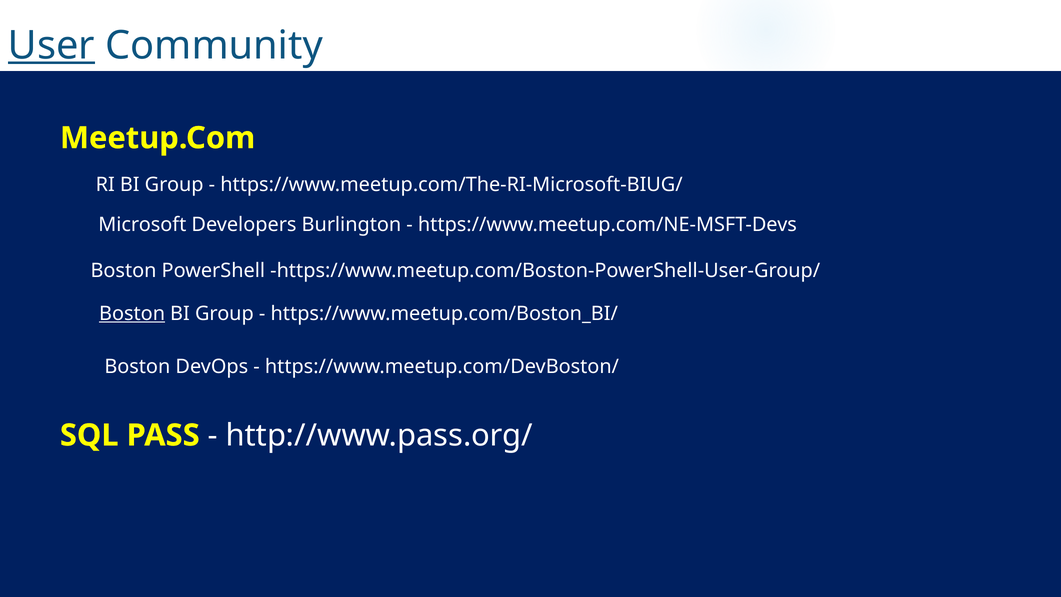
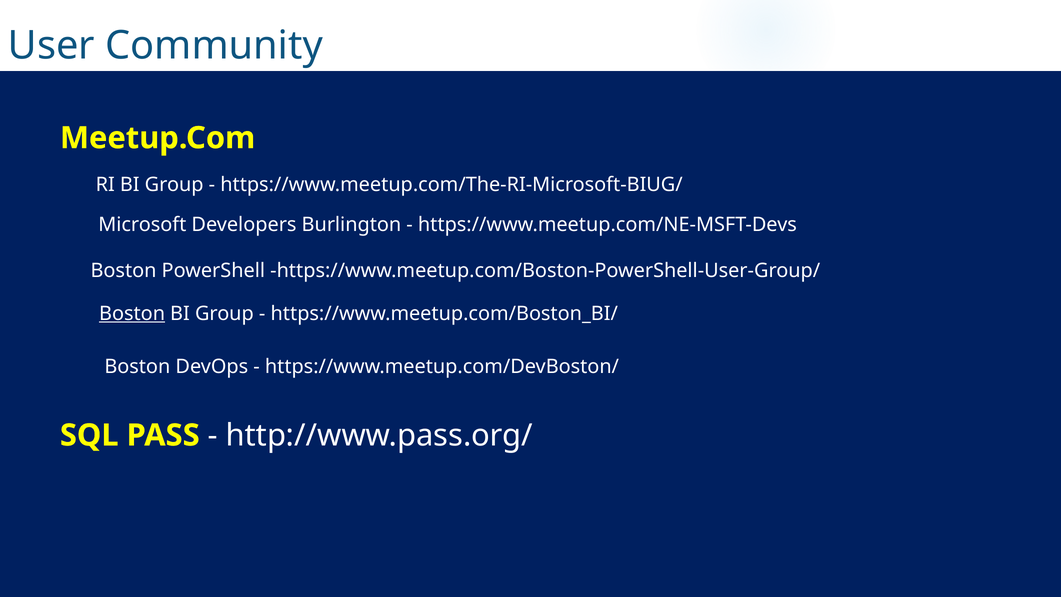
User underline: present -> none (51, 46)
